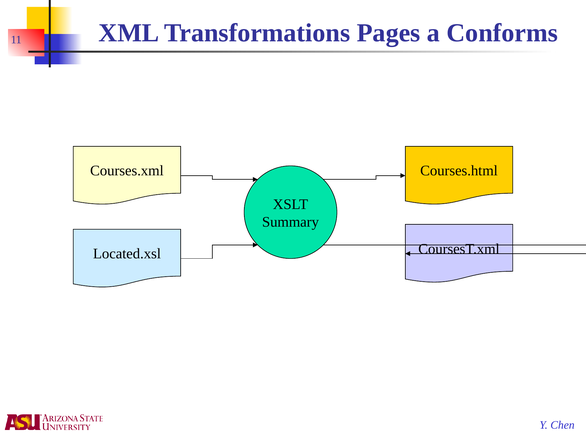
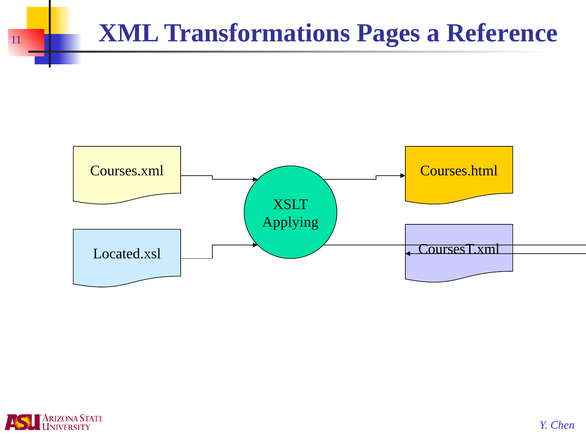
Conforms: Conforms -> Reference (502, 33)
Summary: Summary -> Applying (290, 222)
